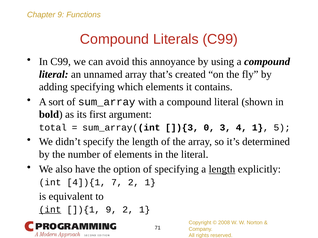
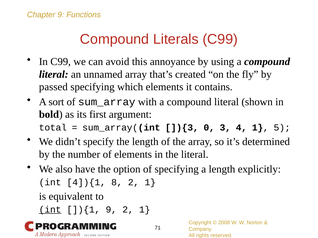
adding: adding -> passed (53, 87)
length underline: present -> none (222, 170)
7: 7 -> 8 (117, 183)
